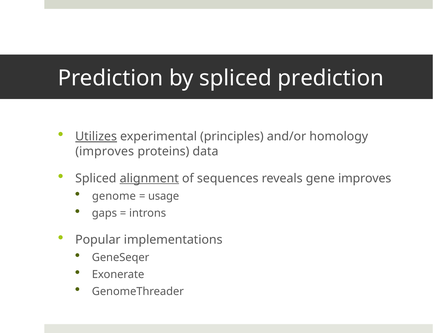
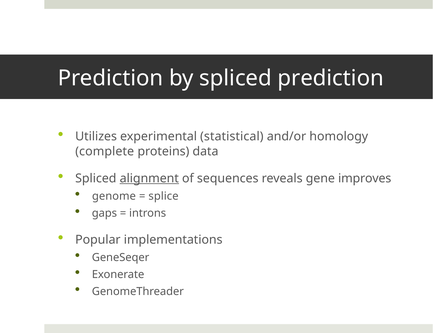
Utilizes underline: present -> none (96, 137)
principles: principles -> statistical (232, 137)
improves: improves -> complete (105, 151)
usage: usage -> splice (164, 196)
